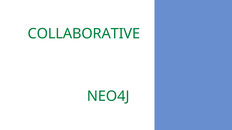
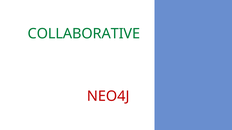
NEO4J colour: green -> red (108, 96)
